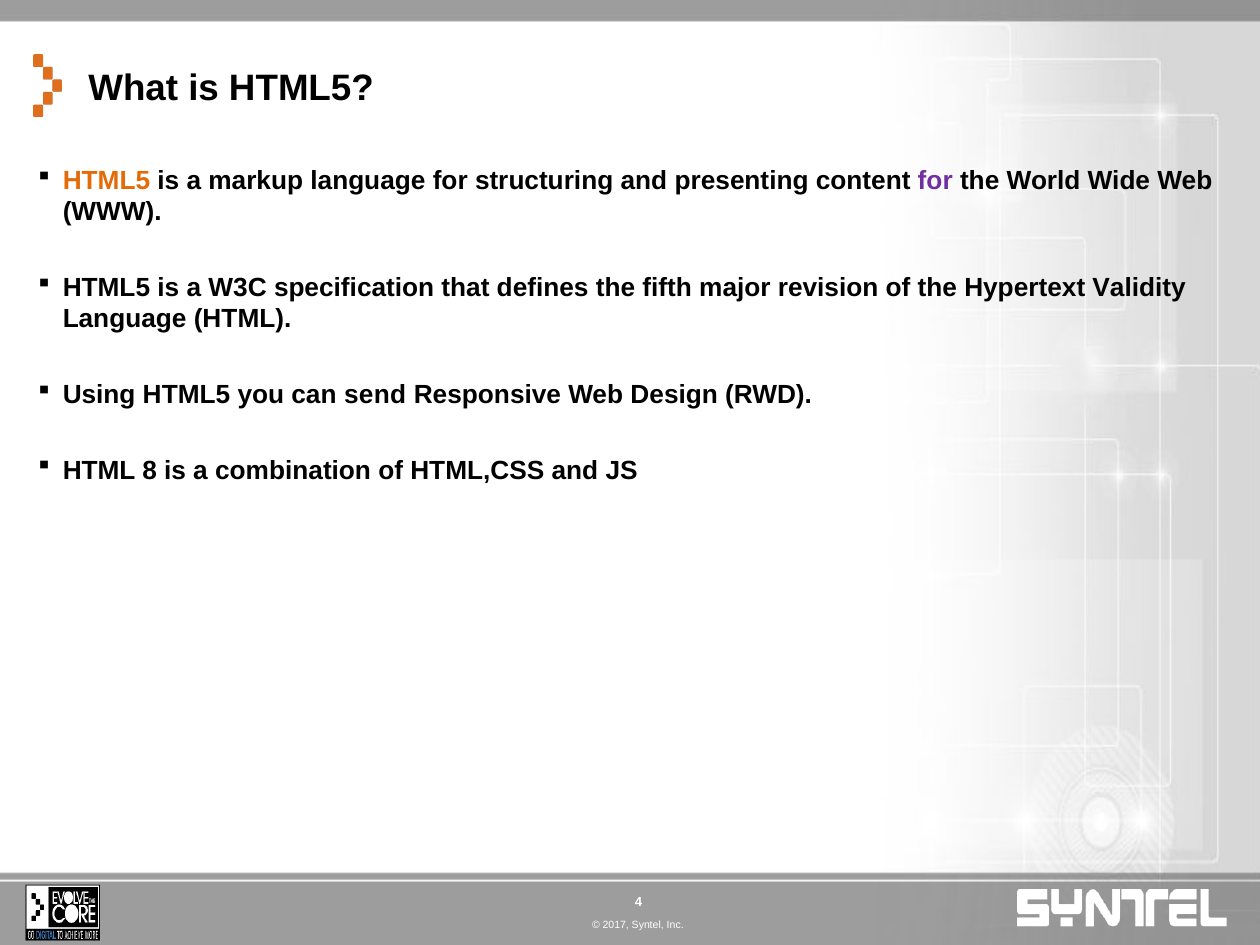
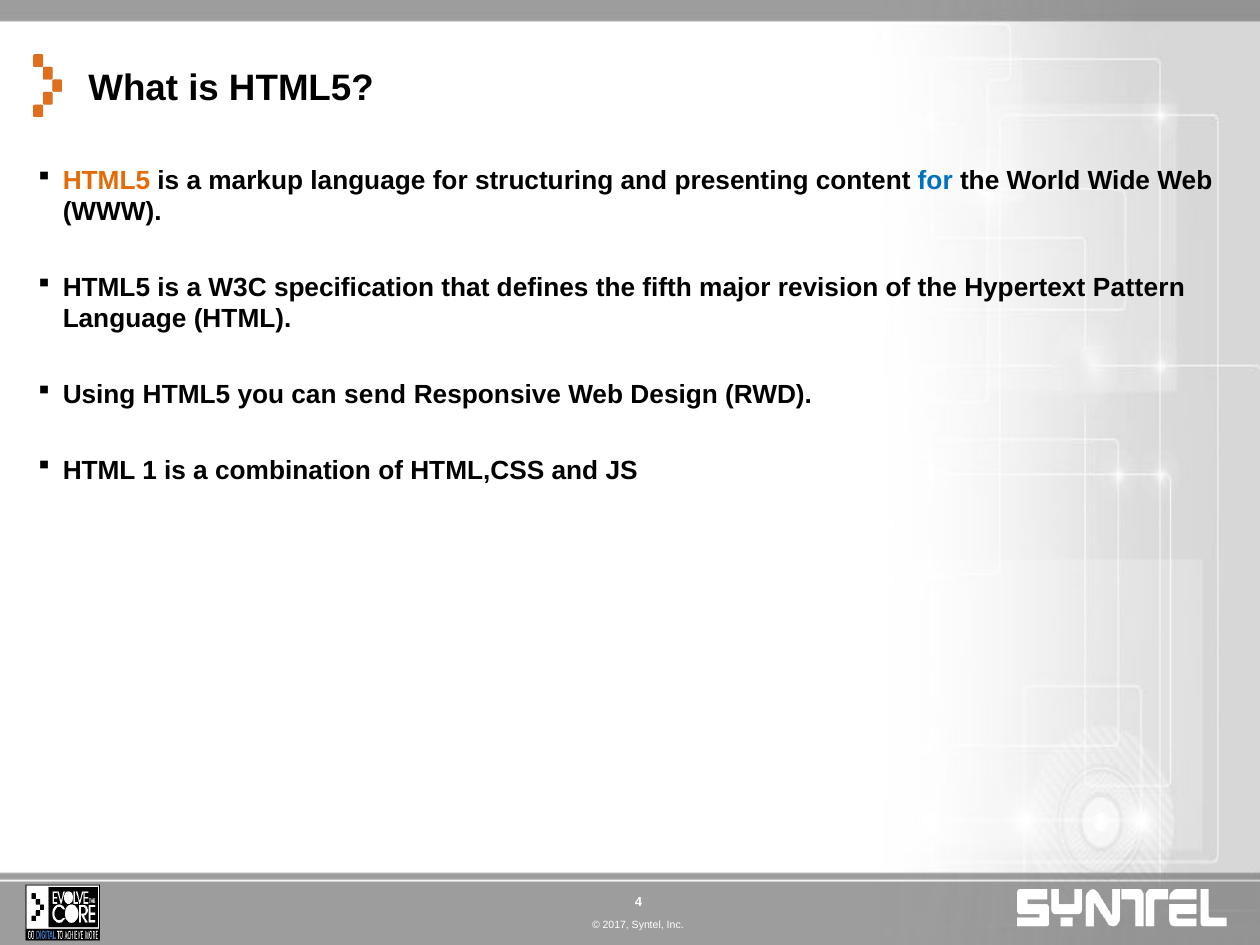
for colour: purple -> blue (935, 181)
Validity: Validity -> Pattern (1139, 288)
8: 8 -> 1 (150, 470)
